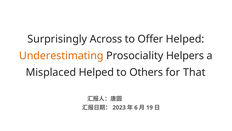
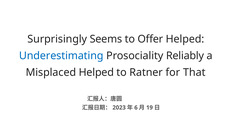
Across: Across -> Seems (106, 39)
Underestimating colour: orange -> blue (61, 56)
Helpers: Helpers -> Reliably (185, 56)
Others: Others -> Ratner (146, 72)
